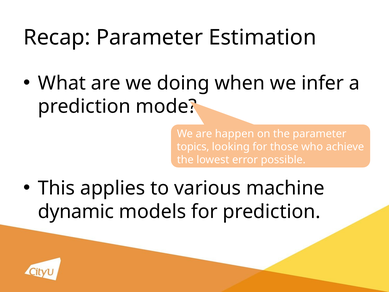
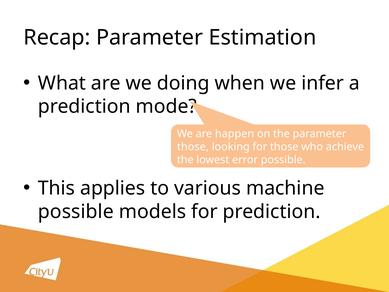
topics: topics -> those (193, 147)
dynamic: dynamic -> possible (76, 211)
